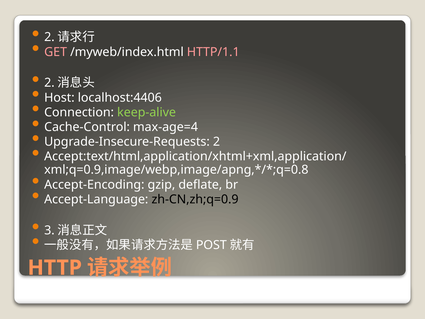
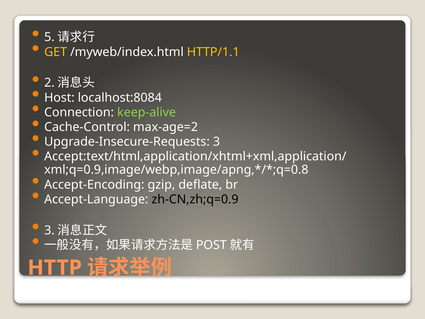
2: 2 -> 5 (49, 37)
GET colour: pink -> yellow (56, 52)
HTTP/1.1 colour: pink -> yellow (213, 52)
localhost:4406: localhost:4406 -> localhost:8084 (120, 98)
max-age=4: max-age=4 -> max-age=2 (166, 127)
Upgrade-Insecure-Requests 2: 2 -> 3 (217, 142)
